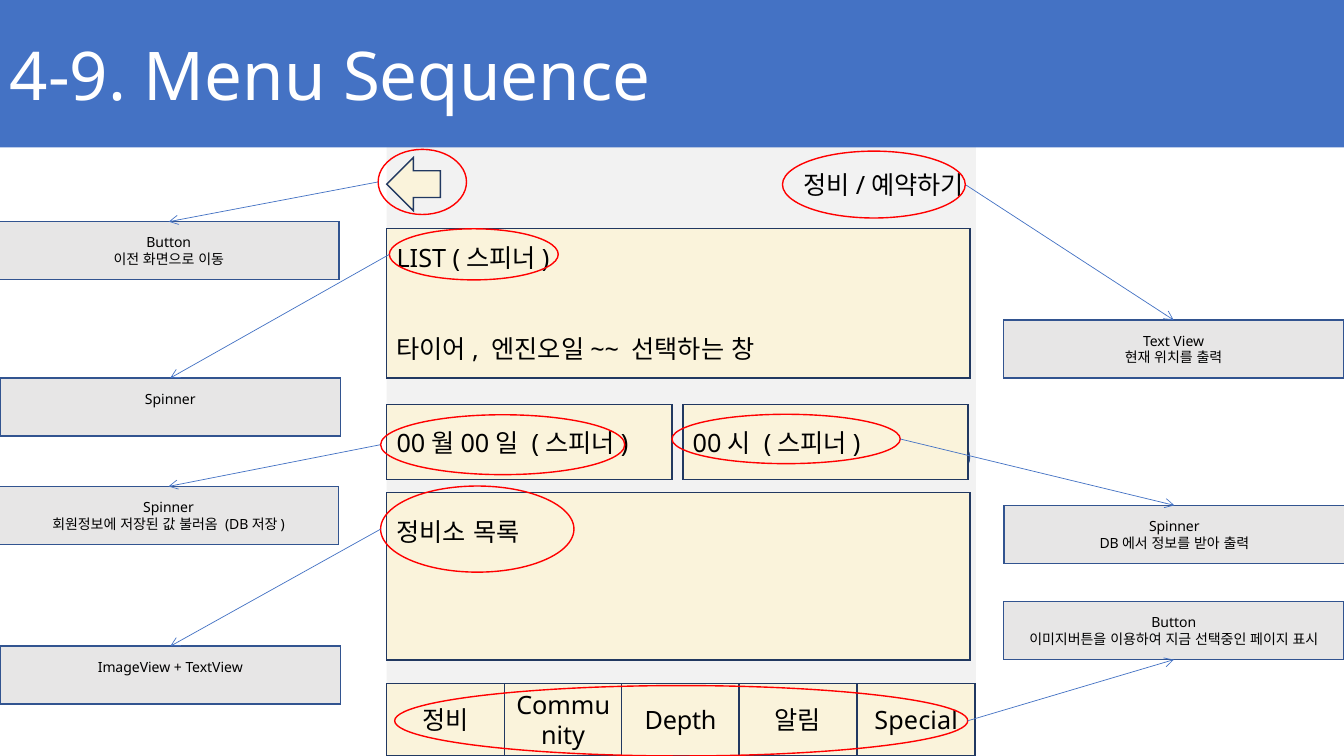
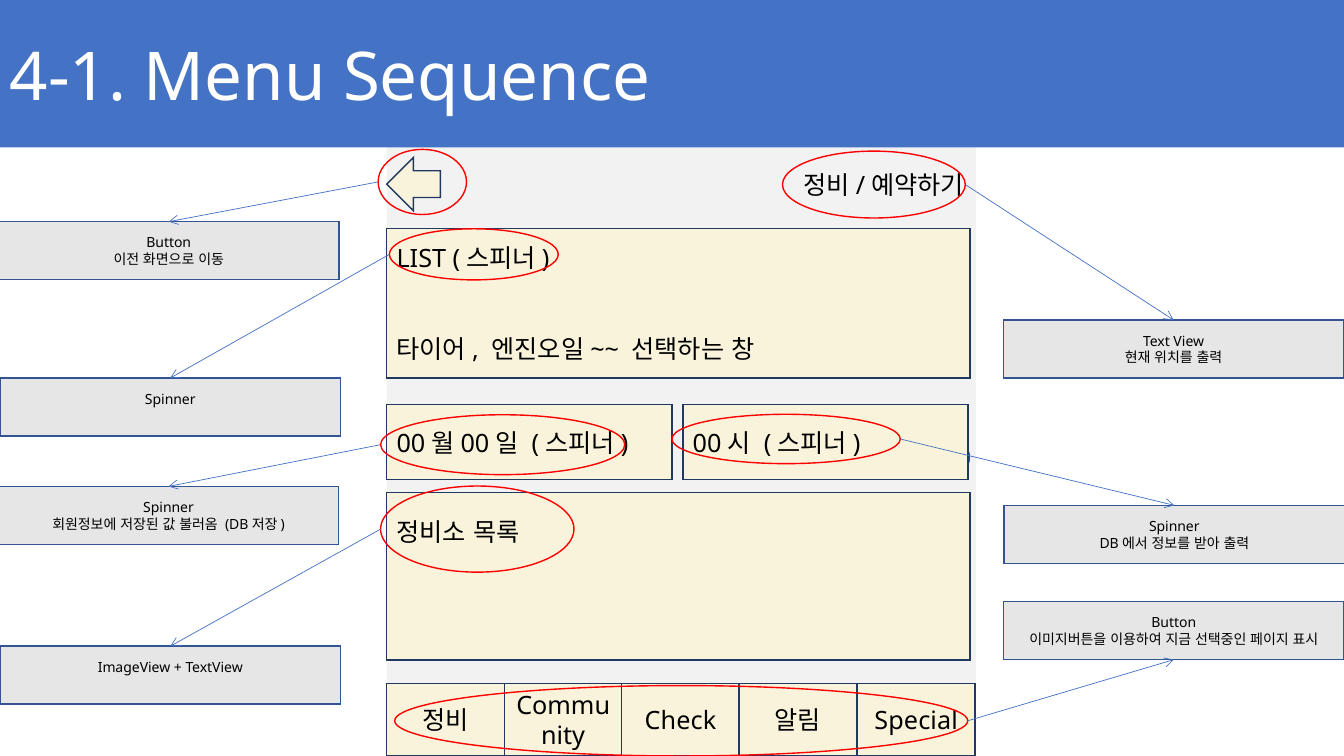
4-9: 4-9 -> 4-1 (68, 78)
Depth: Depth -> Check (680, 721)
